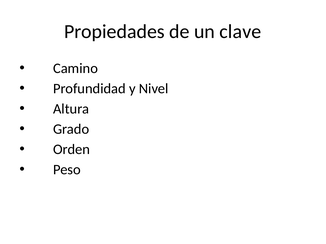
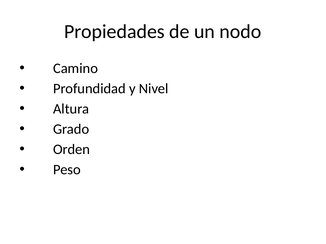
clave: clave -> nodo (240, 32)
